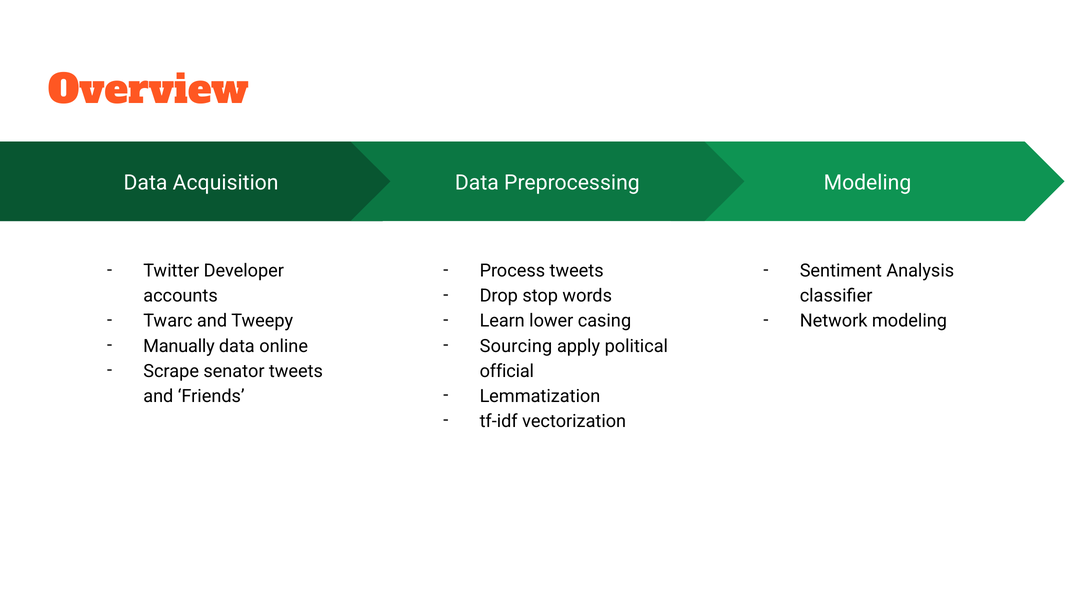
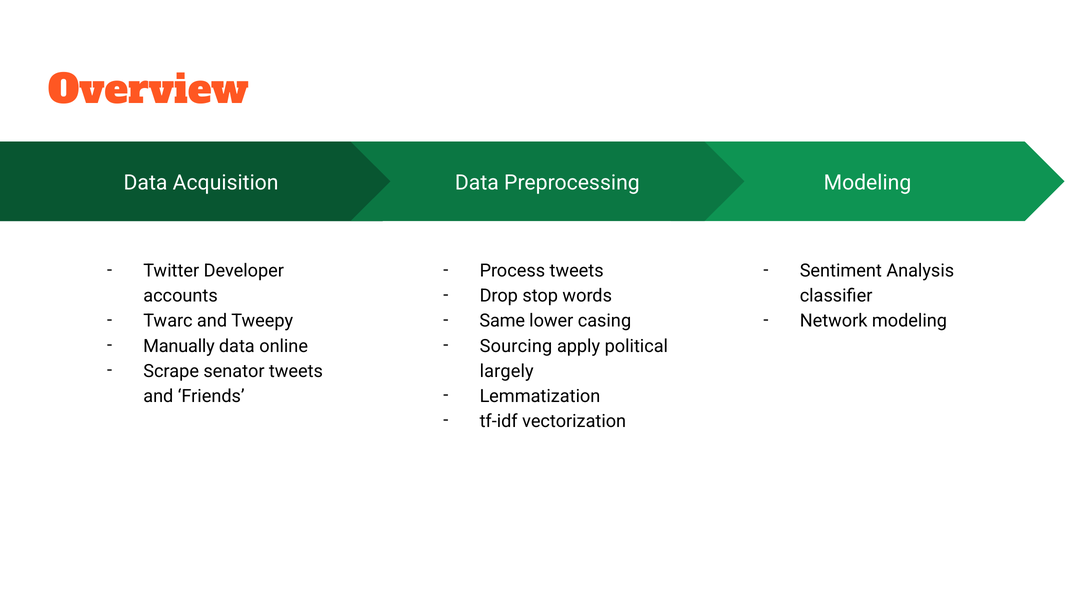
Learn: Learn -> Same (502, 321)
official: official -> largely (507, 371)
